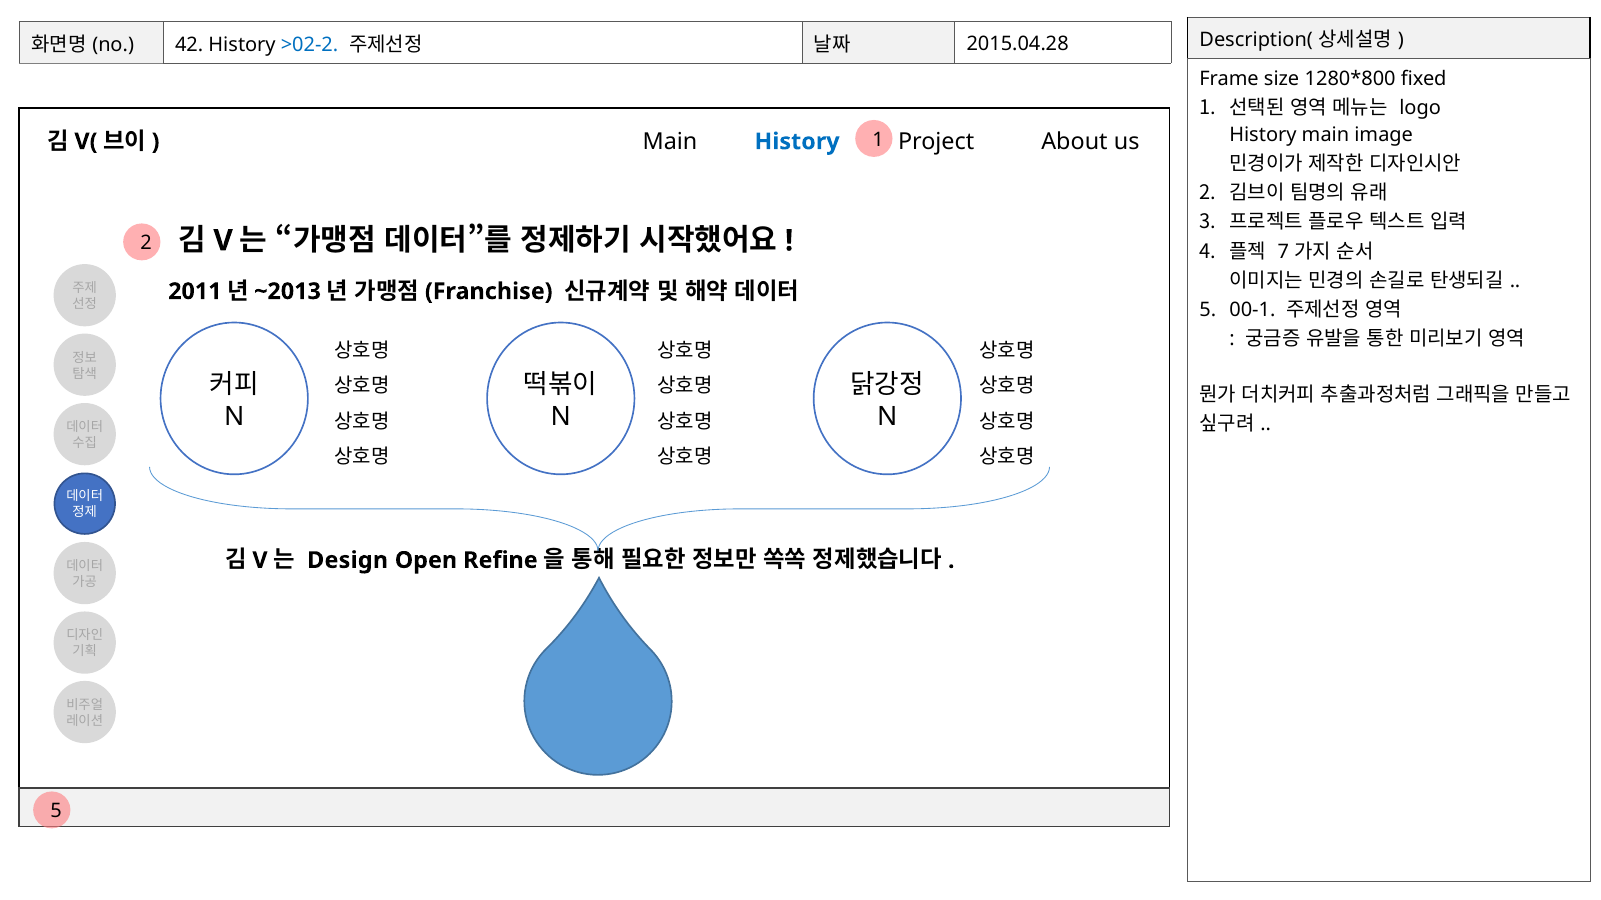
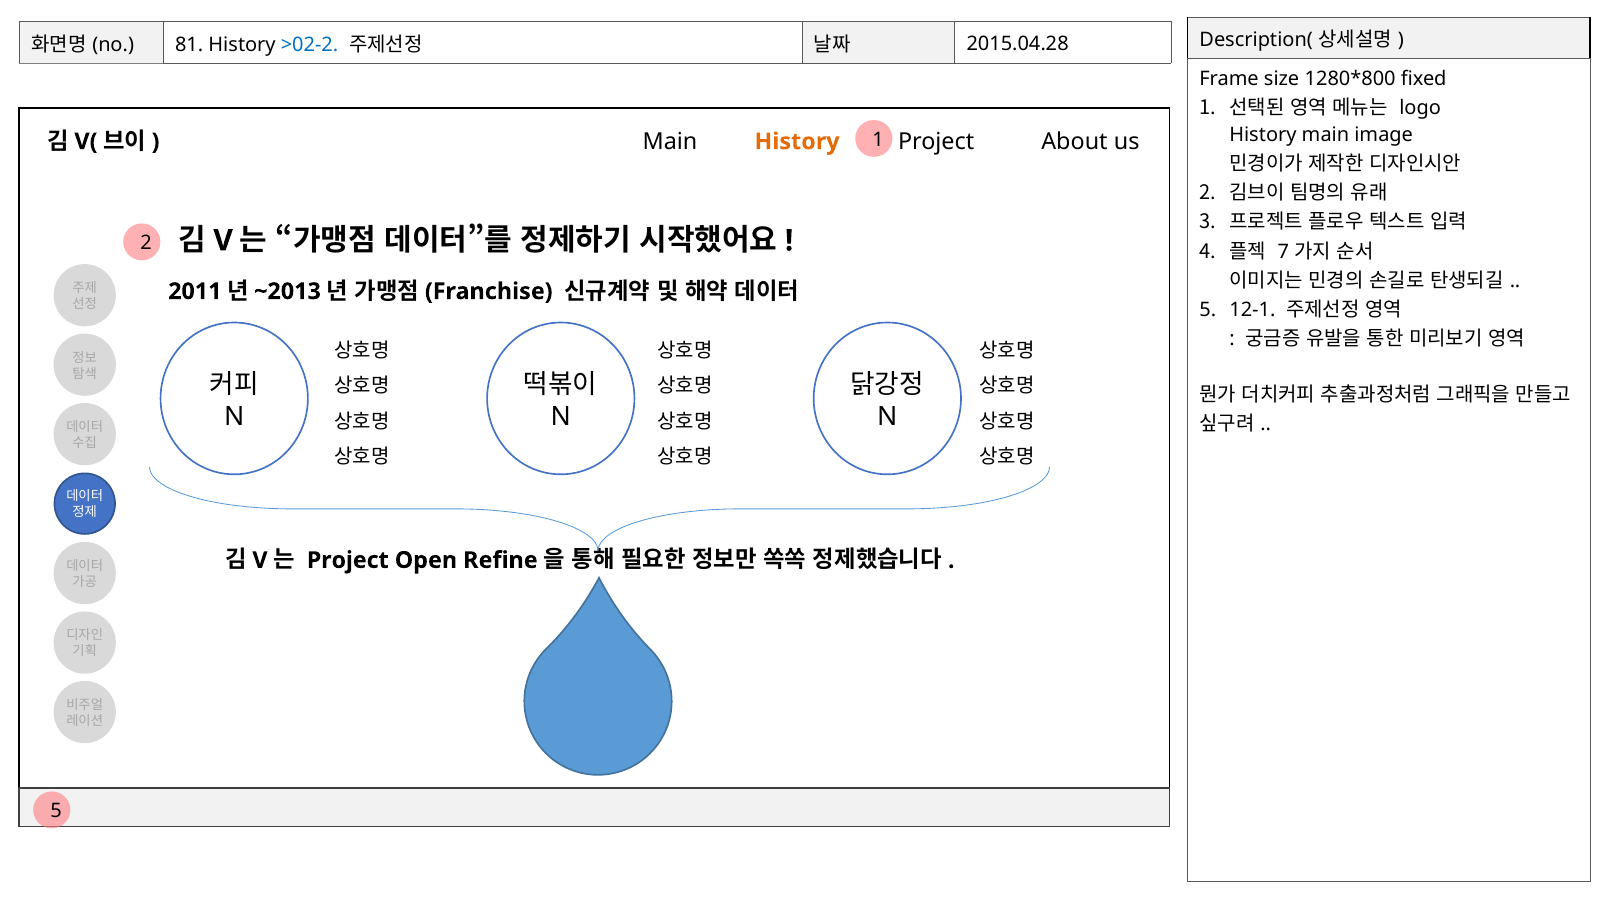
42: 42 -> 81 (189, 45)
History colour: blue -> orange (797, 142)
00-1: 00-1 -> 12-1 (1252, 310)
Design: Design -> Project (348, 561)
